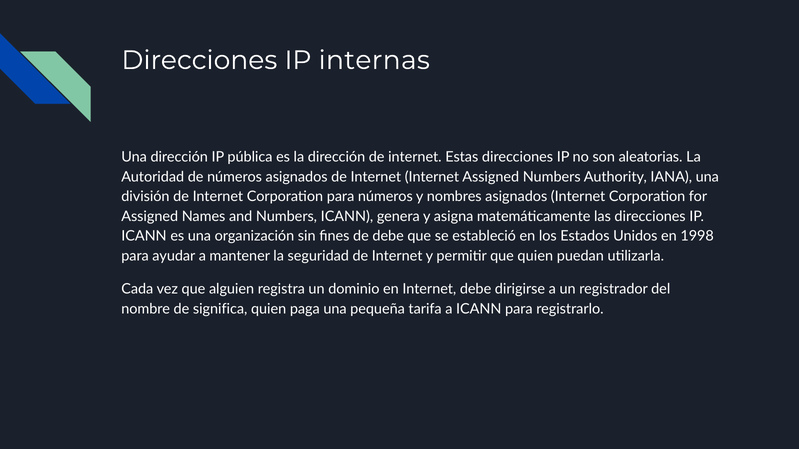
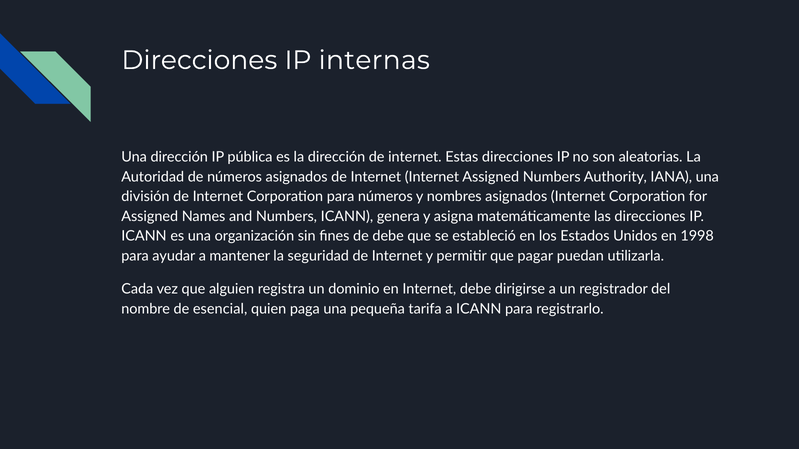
que quien: quien -> pagar (535, 256)
significa: significa -> esencial (220, 309)
